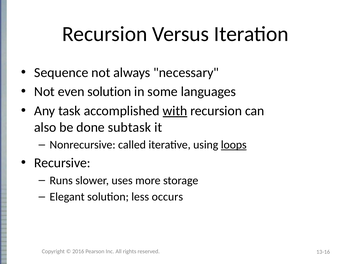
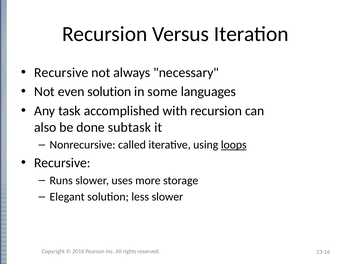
Sequence: Sequence -> Recursive (61, 72)
with underline: present -> none (175, 111)
less occurs: occurs -> slower (167, 196)
